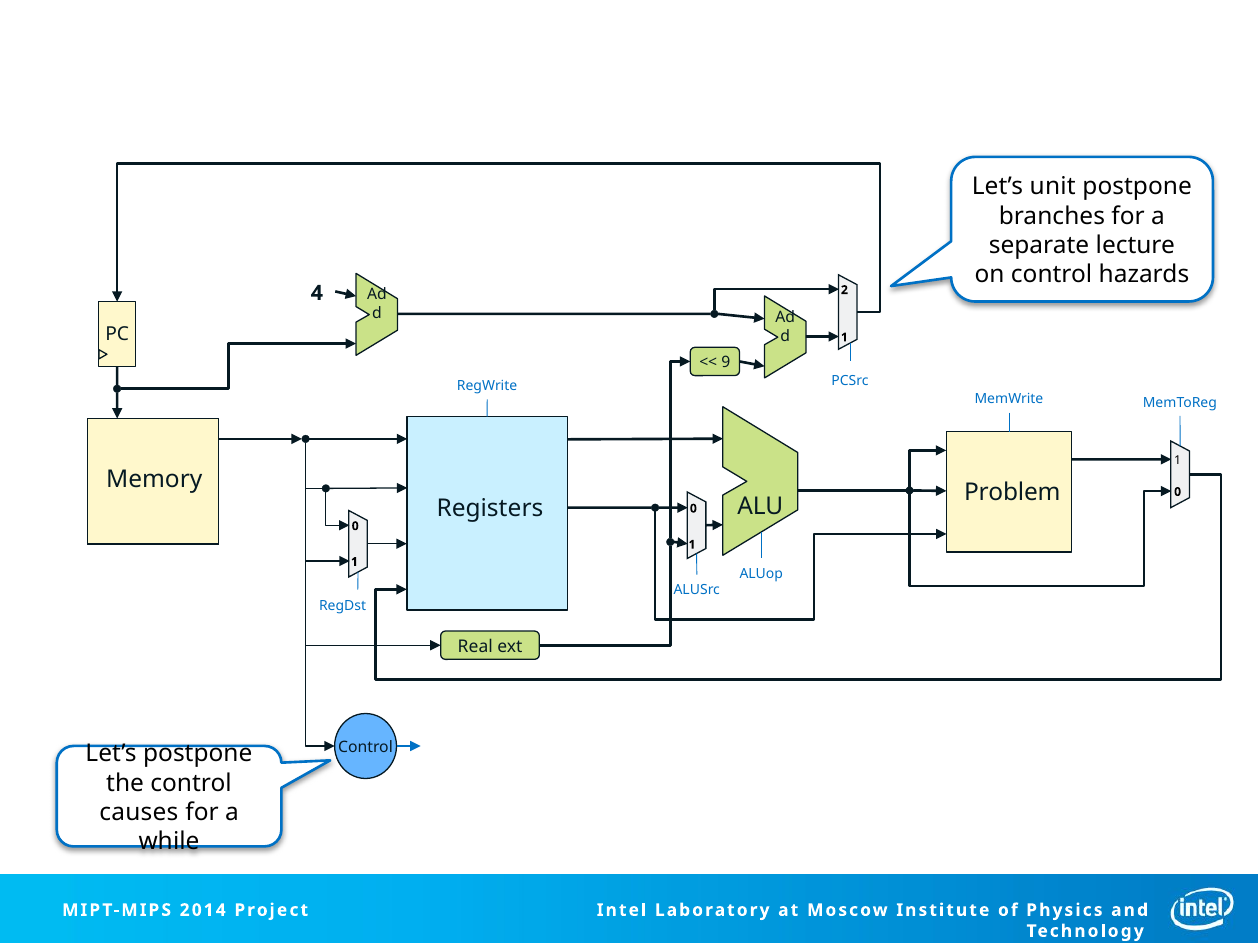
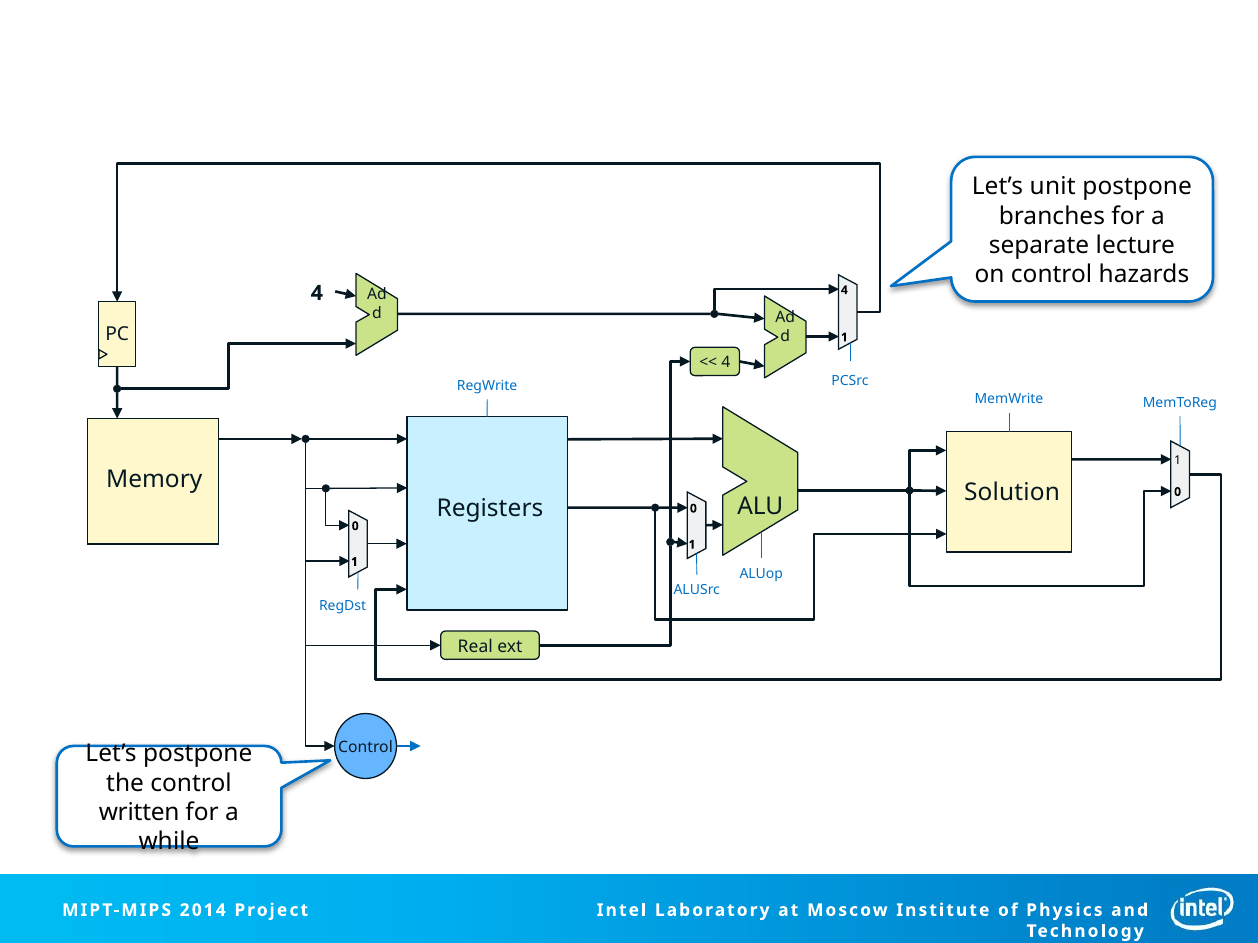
4 2: 2 -> 4 (844, 290)
9: 9 -> 4 (726, 363)
Problem: Problem -> Solution (1012, 493)
causes: causes -> written (139, 813)
